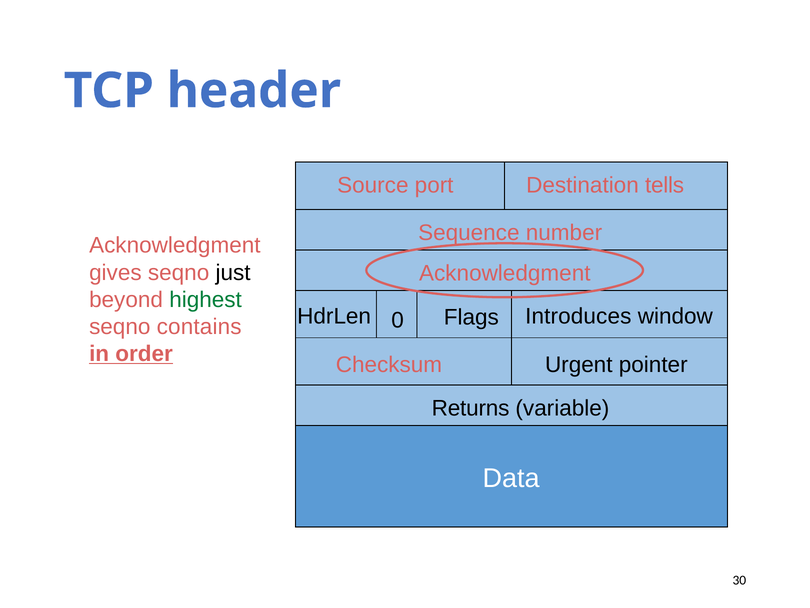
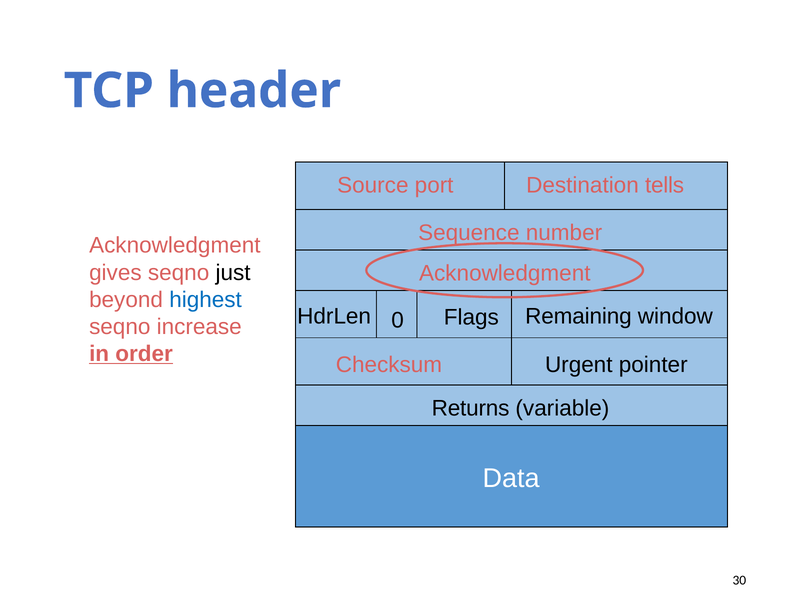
highest colour: green -> blue (206, 299)
Introduces: Introduces -> Remaining (578, 316)
contains: contains -> increase (199, 326)
